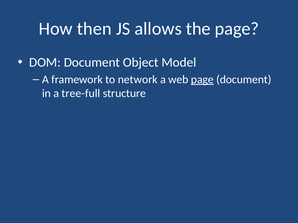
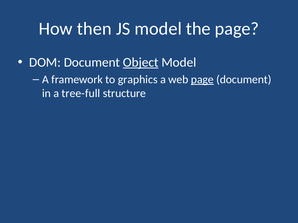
JS allows: allows -> model (158, 29)
Object underline: none -> present (141, 63)
network: network -> graphics (138, 80)
